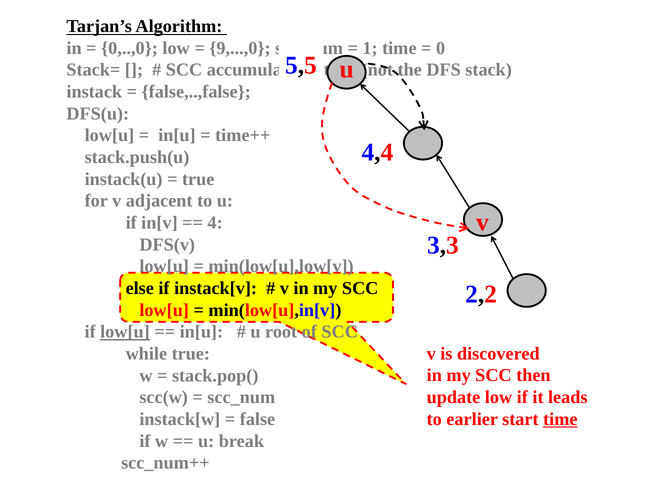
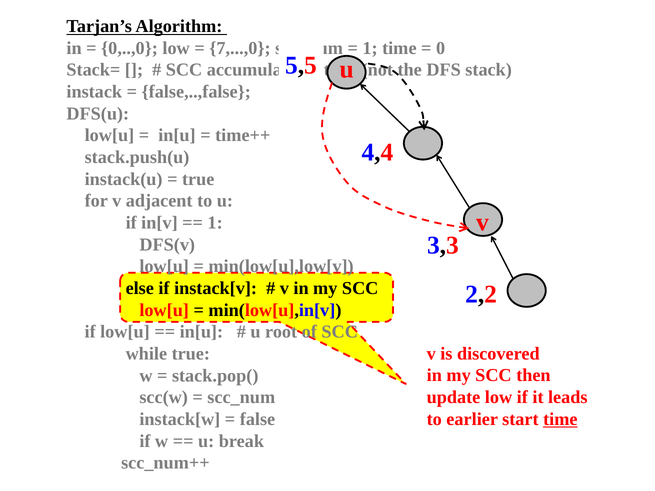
9,...,0: 9,...,0 -> 7,...,0 (240, 48)
4: 4 -> 1 (215, 223)
low[u underline: present -> none (125, 332)
